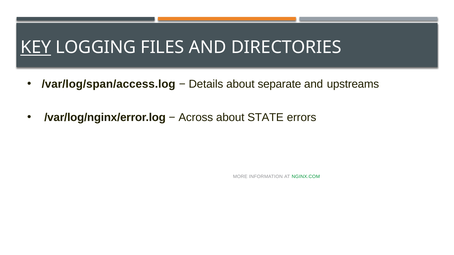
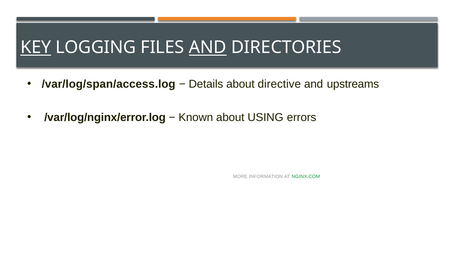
AND underline: none -> present (208, 48)
separate: separate -> directive (279, 84)
Across: Across -> Known (196, 118)
STATE: STATE -> USING (265, 118)
